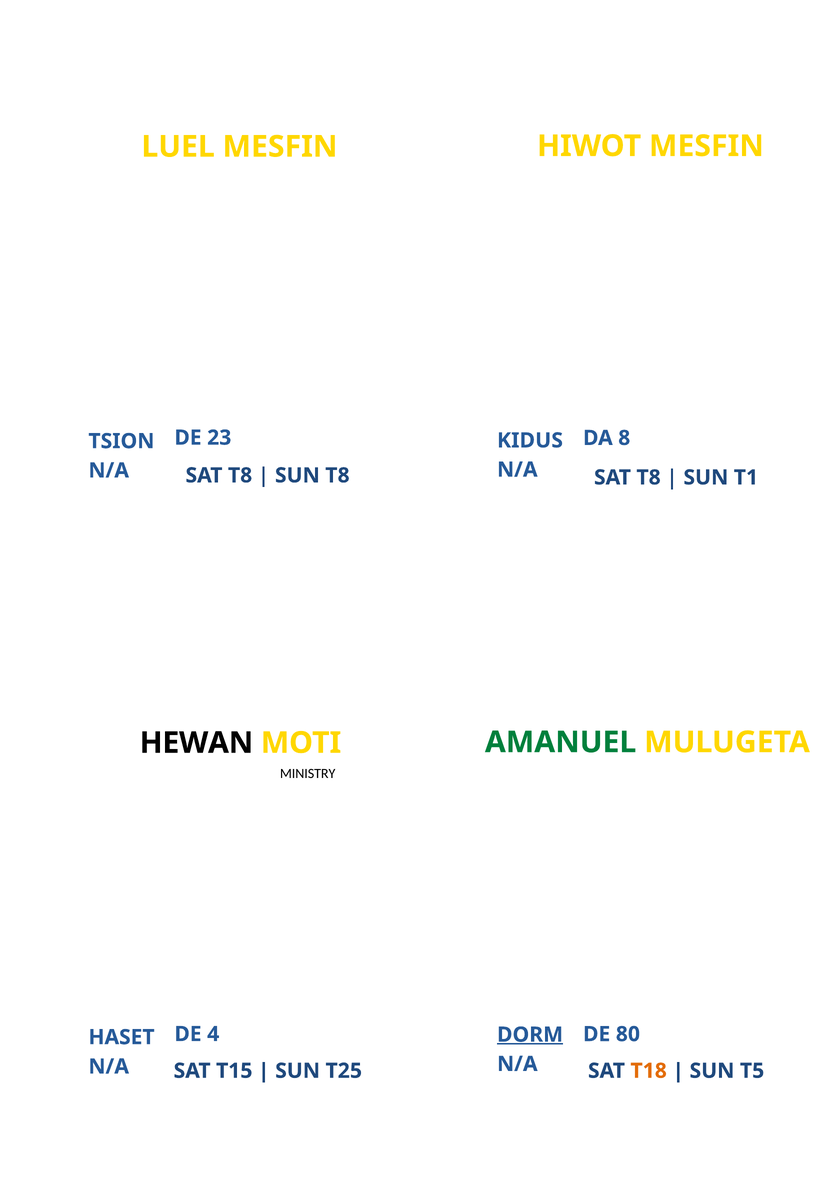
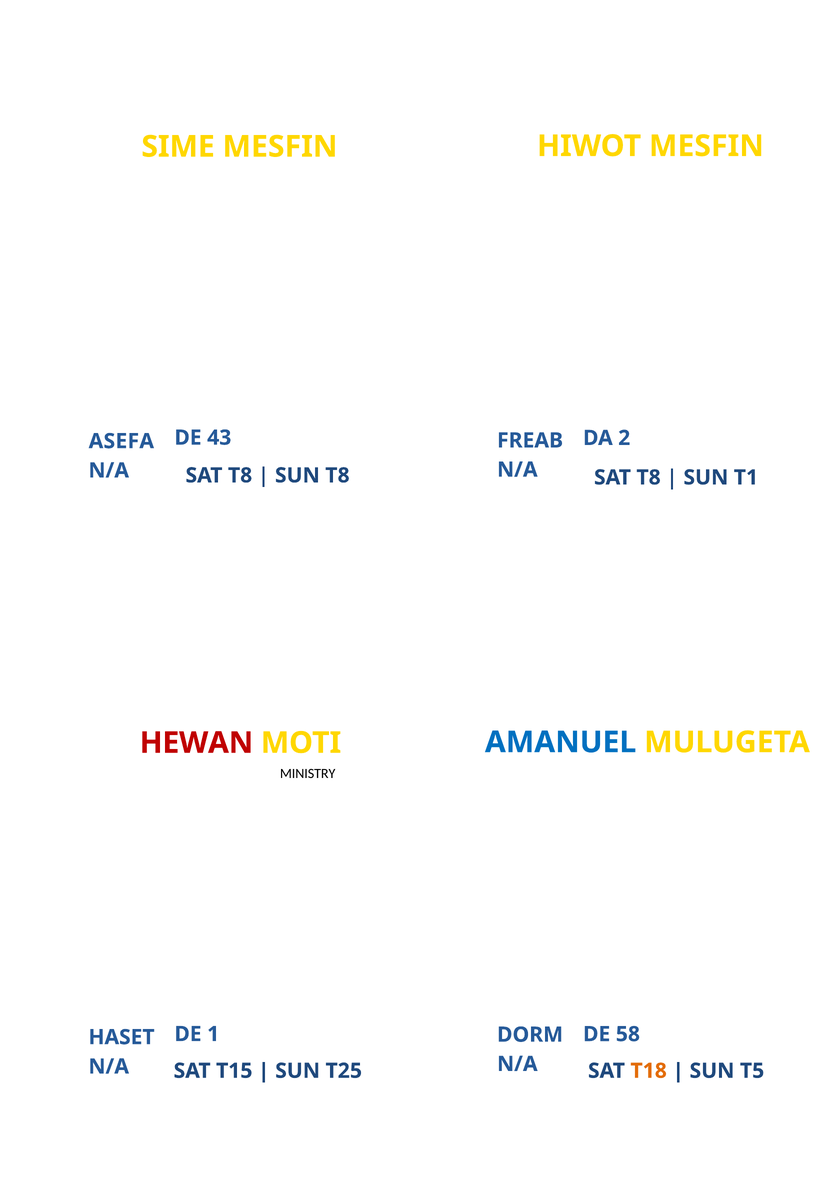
LUEL: LUEL -> SIME (178, 147)
23: 23 -> 43 (219, 438)
8: 8 -> 2 (624, 438)
KIDUS: KIDUS -> FREAB (530, 441)
TSION: TSION -> ASEFA (121, 442)
AMANUEL colour: green -> blue (561, 743)
HEWAN colour: black -> red (196, 743)
4: 4 -> 1 (213, 1035)
80: 80 -> 58 (628, 1035)
DORM underline: present -> none (530, 1035)
